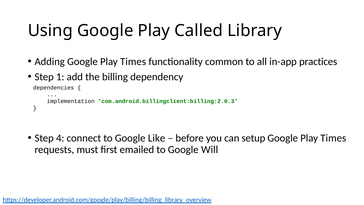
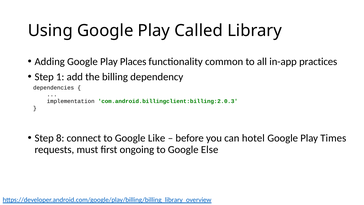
Adding Google Play Times: Times -> Places (133, 62)
4: 4 -> 8 (60, 138)
setup: setup -> hotel (253, 138)
emailed: emailed -> ongoing (137, 149)
Will: Will -> Else (210, 149)
